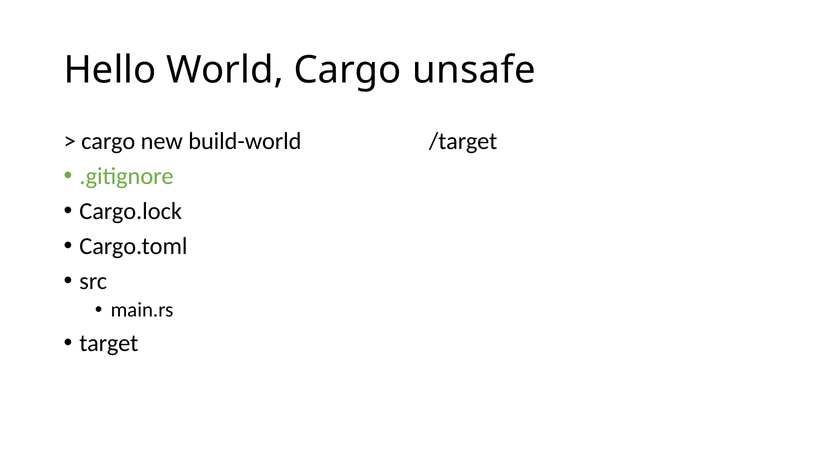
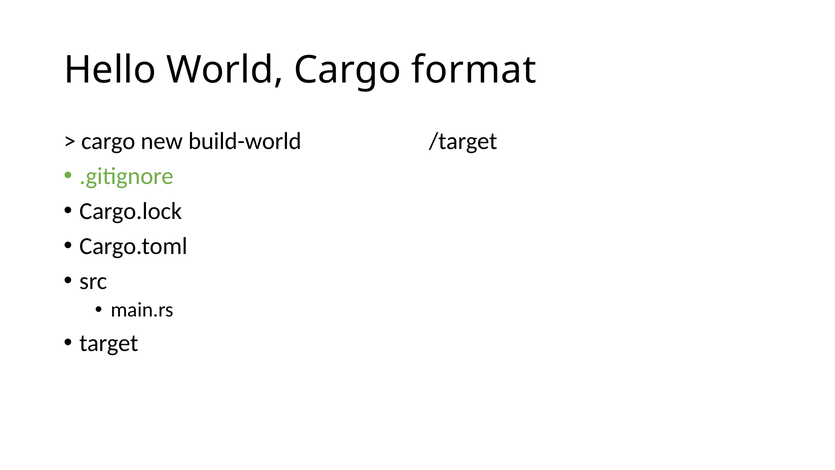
unsafe: unsafe -> format (474, 70)
